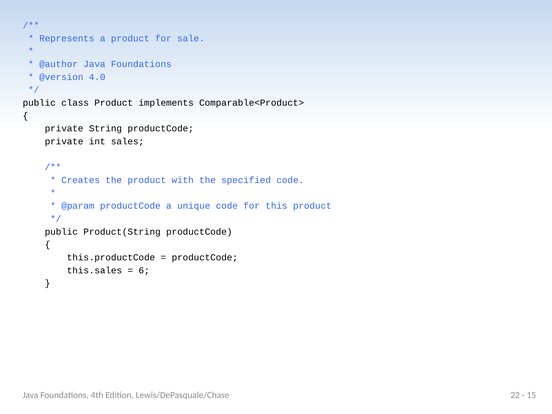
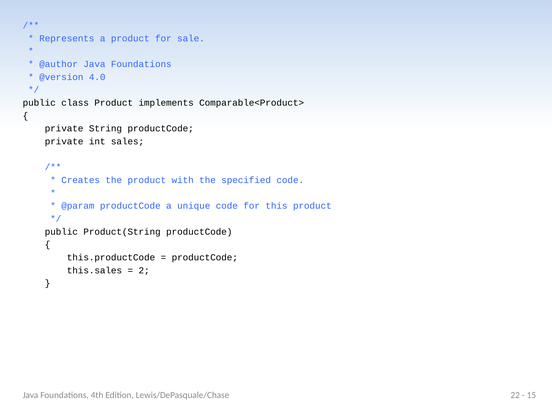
6: 6 -> 2 (144, 270)
